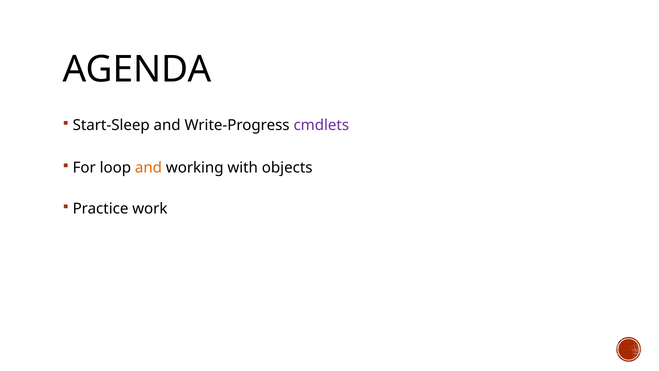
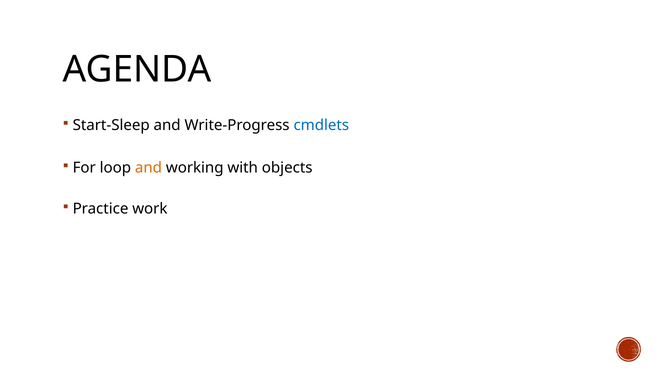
cmdlets colour: purple -> blue (321, 125)
